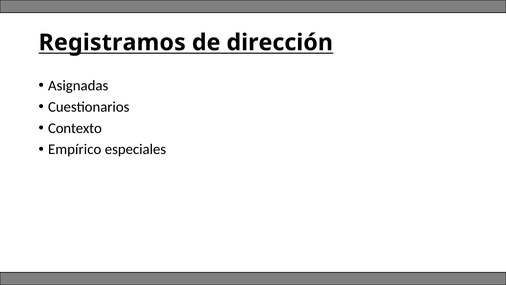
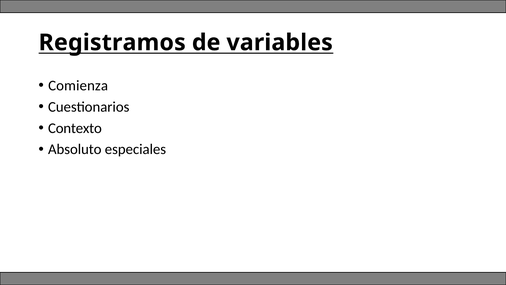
dirección: dirección -> variables (280, 43)
Asignadas: Asignadas -> Comienza (78, 86)
Empírico: Empírico -> Absoluto (75, 149)
